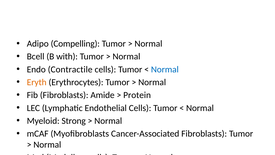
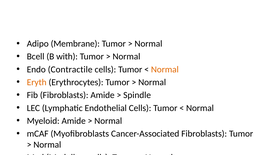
Compelling: Compelling -> Membrane (75, 44)
Normal colour: blue -> orange (165, 69)
Protein: Protein -> Spindle (137, 95)
Myeloid Strong: Strong -> Amide (74, 121)
